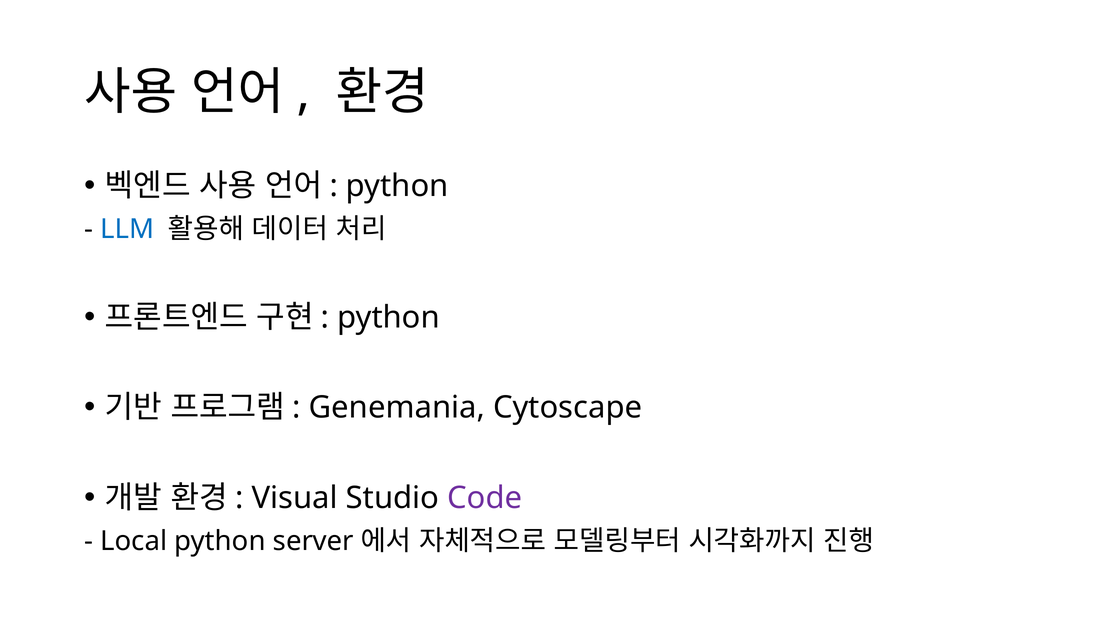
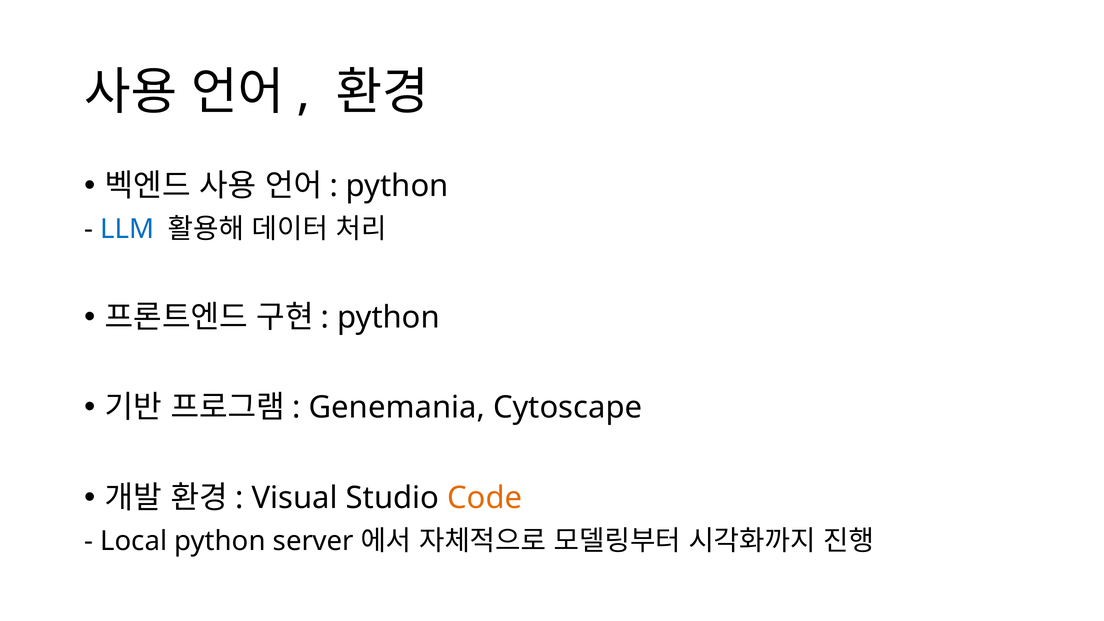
Code colour: purple -> orange (485, 498)
